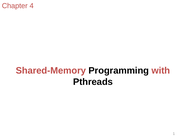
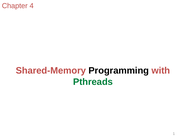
Pthreads colour: black -> green (93, 82)
